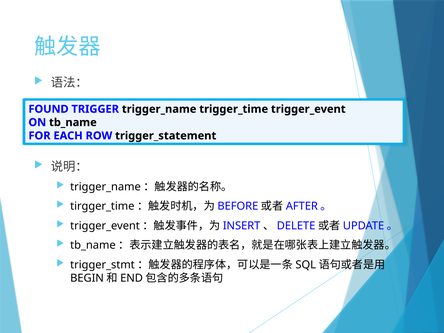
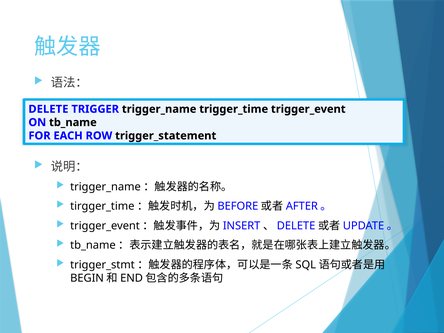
FOUND: FOUND -> DELETE (48, 109)
